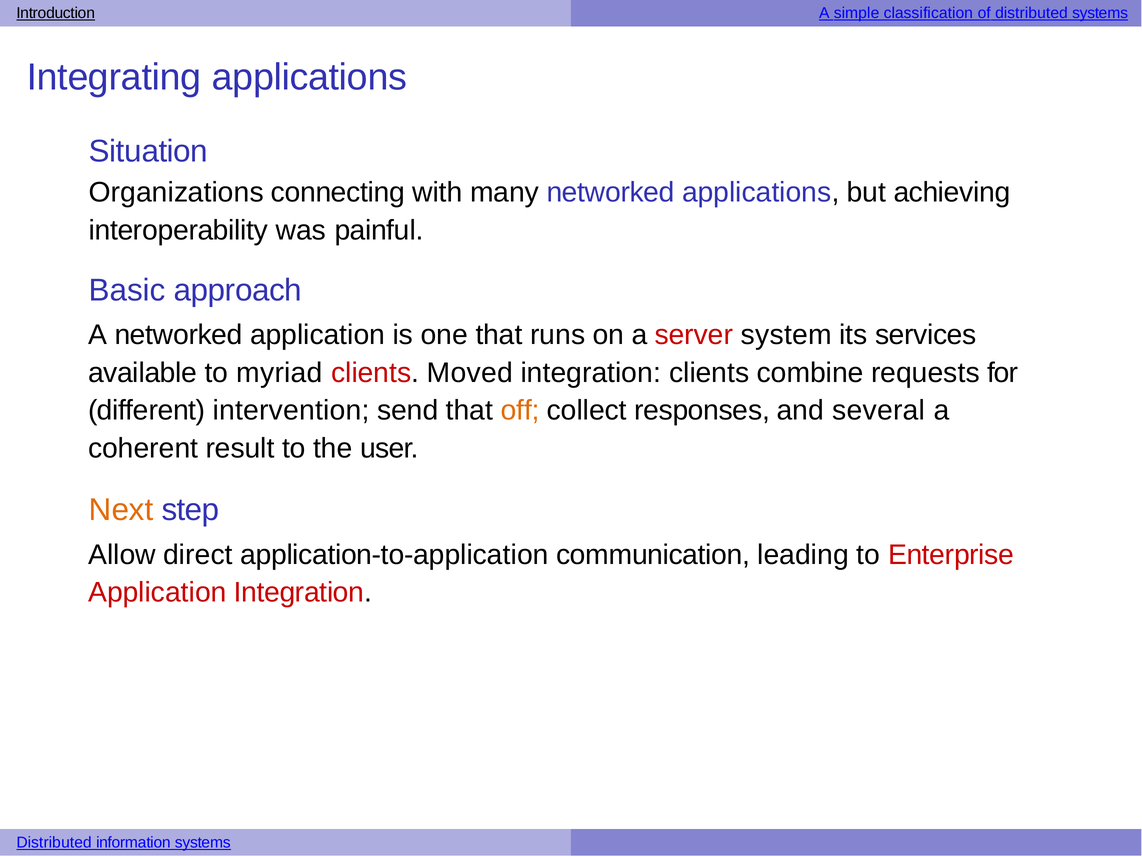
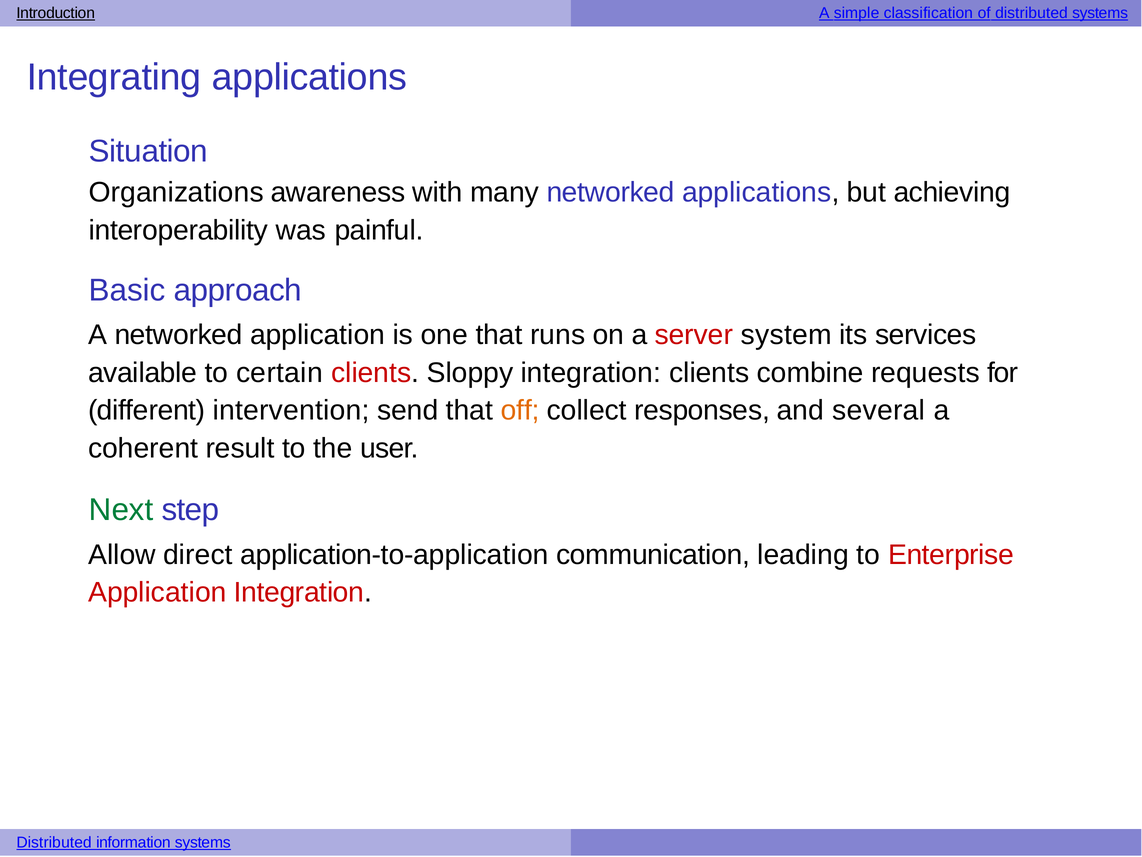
connecting: connecting -> awareness (338, 192)
myriad: myriad -> certain (279, 373)
Moved: Moved -> Sloppy (470, 373)
Next colour: orange -> green (121, 510)
